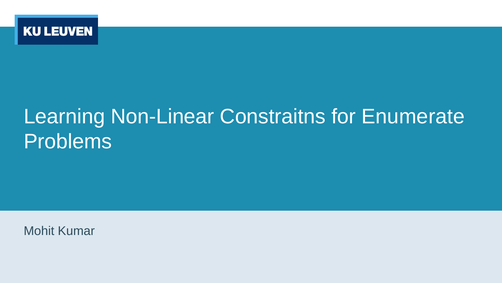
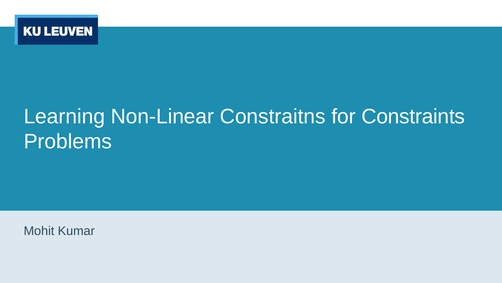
Enumerate: Enumerate -> Constraints (413, 116)
